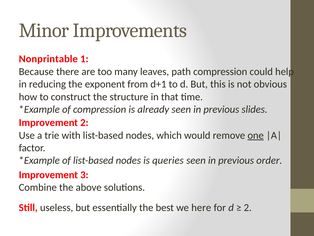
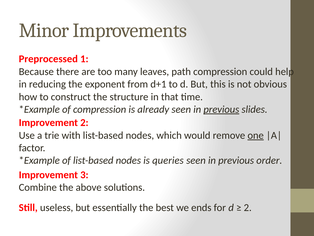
Nonprintable: Nonprintable -> Preprocessed (48, 59)
previous underline: none -> present (221, 109)
here: here -> ends (201, 207)
